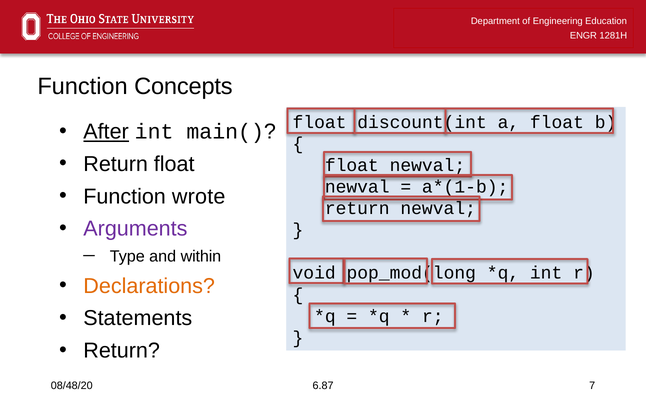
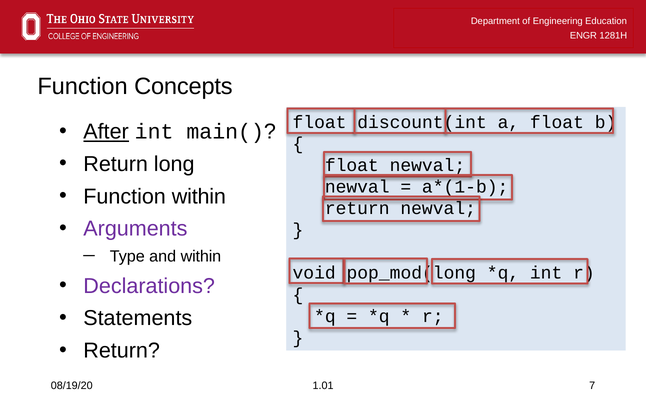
Return float: float -> long (174, 164)
Function wrote: wrote -> within (199, 196)
Declarations colour: orange -> purple (149, 286)
08/48/20: 08/48/20 -> 08/19/20 (72, 386)
6.87: 6.87 -> 1.01 (323, 386)
